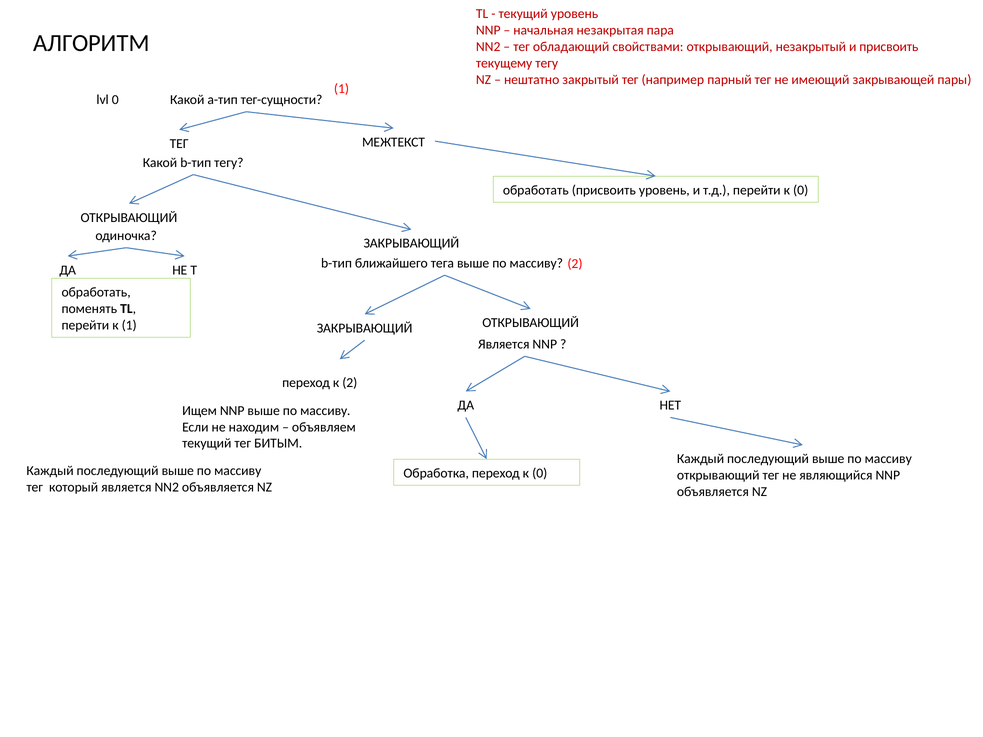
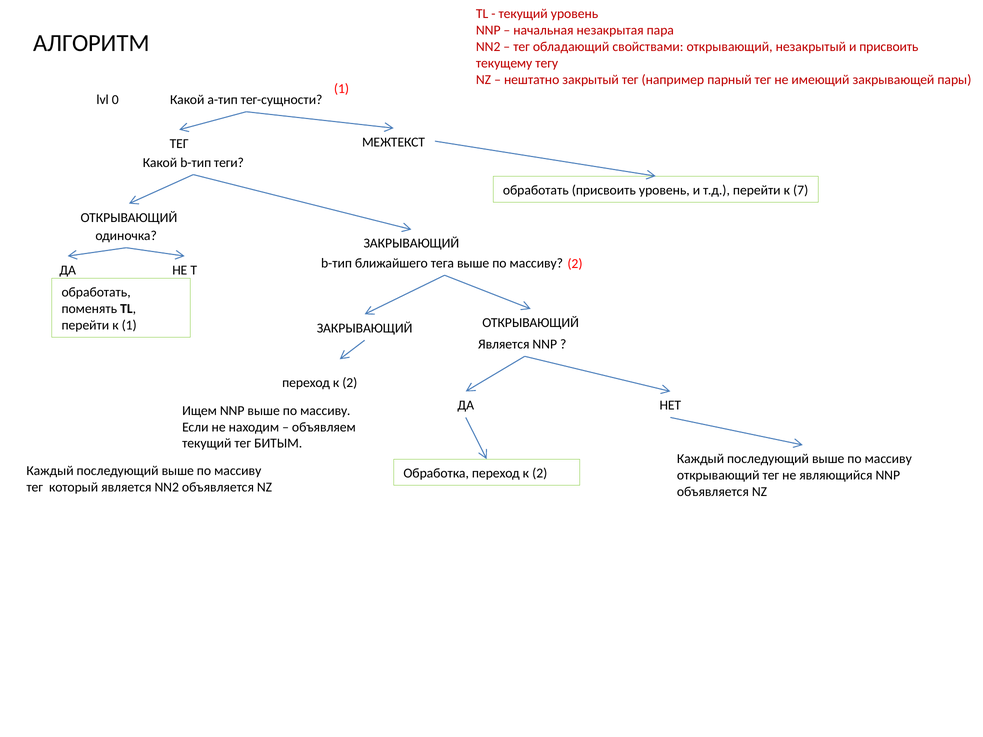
b-тип тегу: тегу -> теги (229, 163)
перейти к 0: 0 -> 7 (801, 190)
Обработка переход к 0: 0 -> 2 (540, 473)
